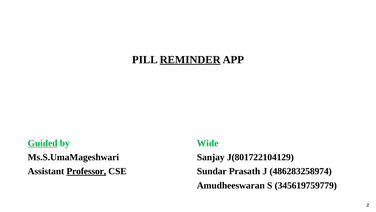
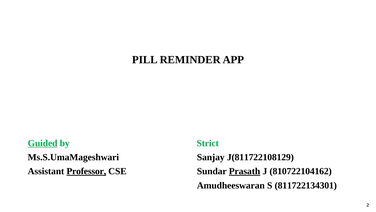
REMINDER underline: present -> none (190, 60)
Wide: Wide -> Strict (208, 143)
J(801722104129: J(801722104129 -> J(811722108129 (260, 157)
Prasath underline: none -> present (245, 171)
486283258974: 486283258974 -> 810722104162 (301, 171)
345619759779: 345619759779 -> 811722134301 (306, 185)
